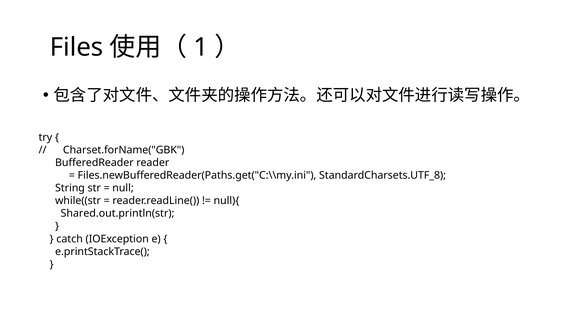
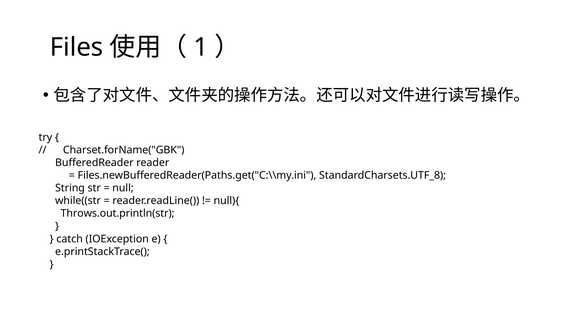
Shared.out.println(str: Shared.out.println(str -> Throws.out.println(str (118, 214)
